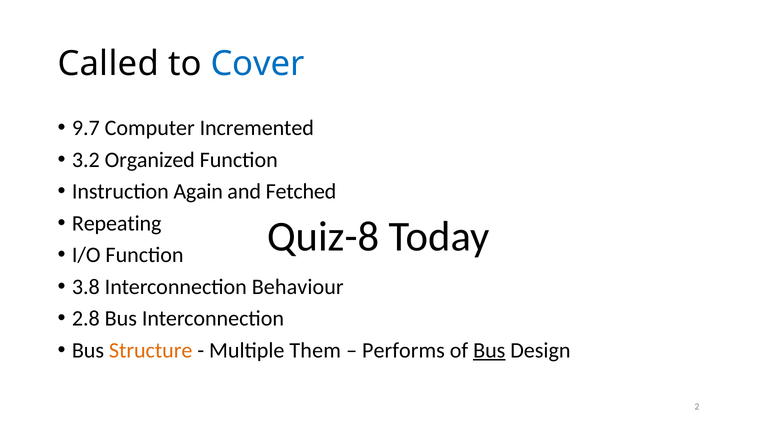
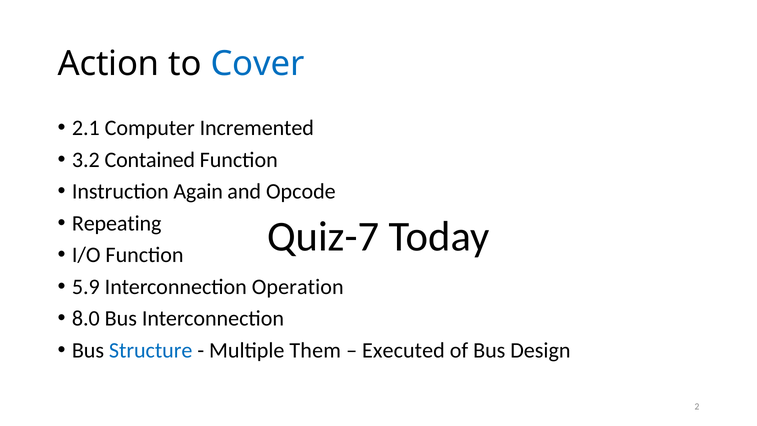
Called: Called -> Action (109, 64)
9.7: 9.7 -> 2.1 (86, 128)
Organized: Organized -> Contained (150, 160)
Fetched: Fetched -> Opcode (301, 191)
Quiz-8: Quiz-8 -> Quiz-7 (323, 237)
3.8: 3.8 -> 5.9 (86, 287)
Behaviour: Behaviour -> Operation (298, 287)
2.8: 2.8 -> 8.0 (86, 318)
Structure colour: orange -> blue (151, 350)
Performs: Performs -> Executed (403, 350)
Bus underline: present -> none (489, 350)
